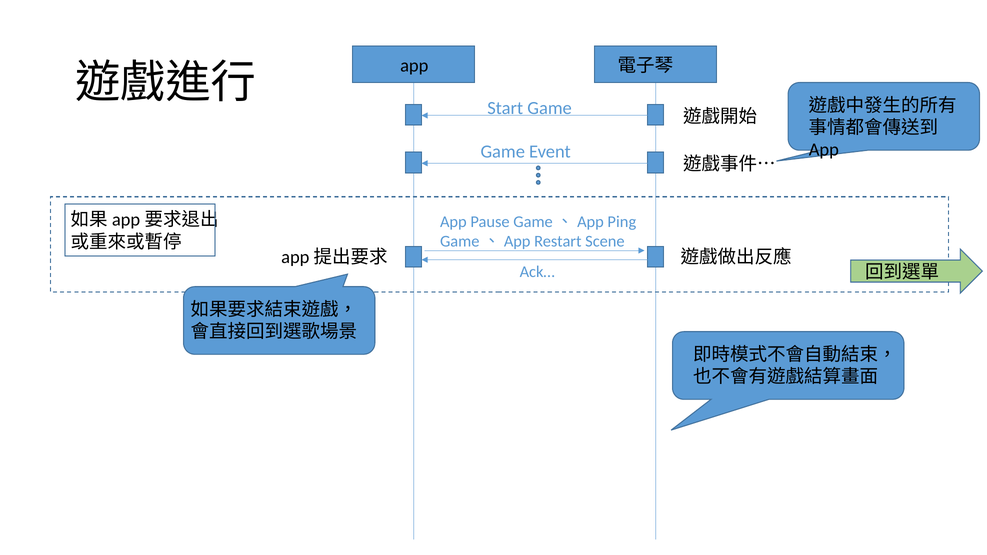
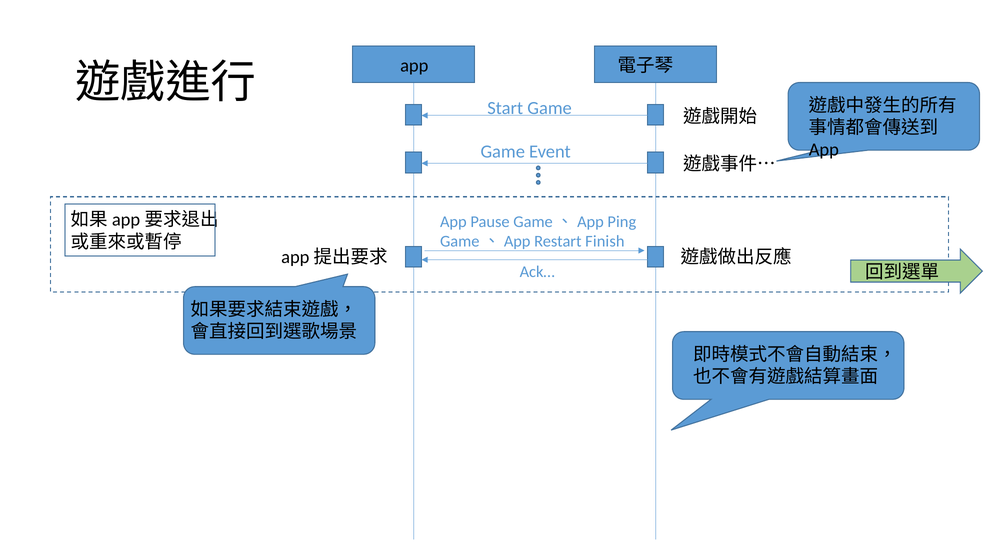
Scene: Scene -> Finish (605, 242)
